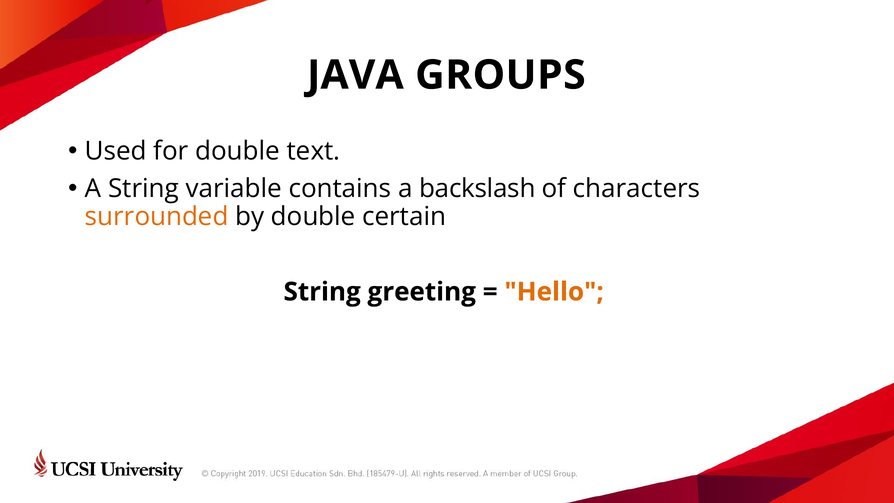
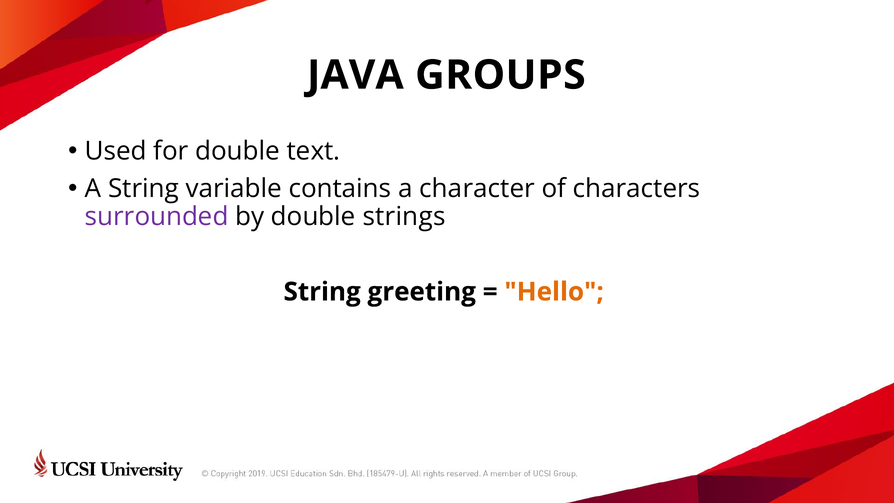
backslash: backslash -> character (477, 189)
surrounded colour: orange -> purple (157, 217)
certain: certain -> strings (404, 217)
